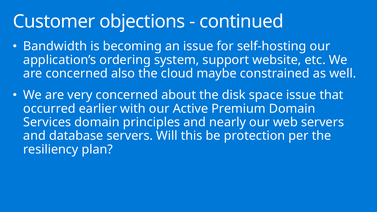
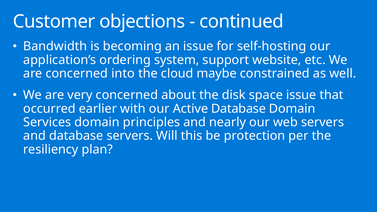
also: also -> into (123, 73)
Active Premium: Premium -> Database (239, 109)
